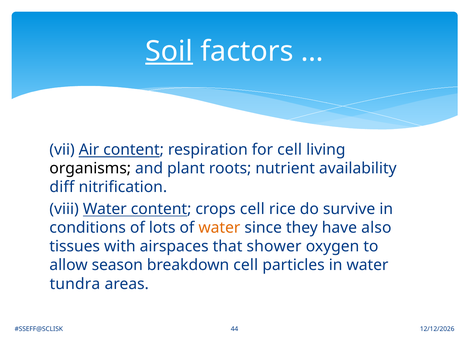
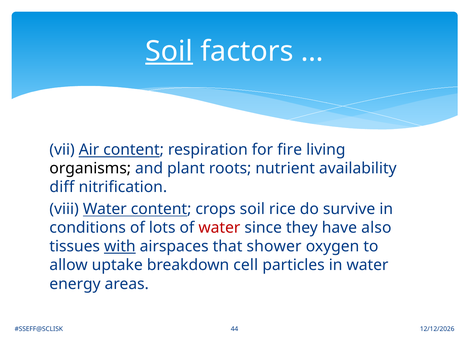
for cell: cell -> fire (290, 150)
crops cell: cell -> soil (252, 209)
water colour: orange -> red (219, 228)
with underline: none -> present (120, 247)
season: season -> uptake (117, 266)
tundra: tundra -> energy (75, 284)
